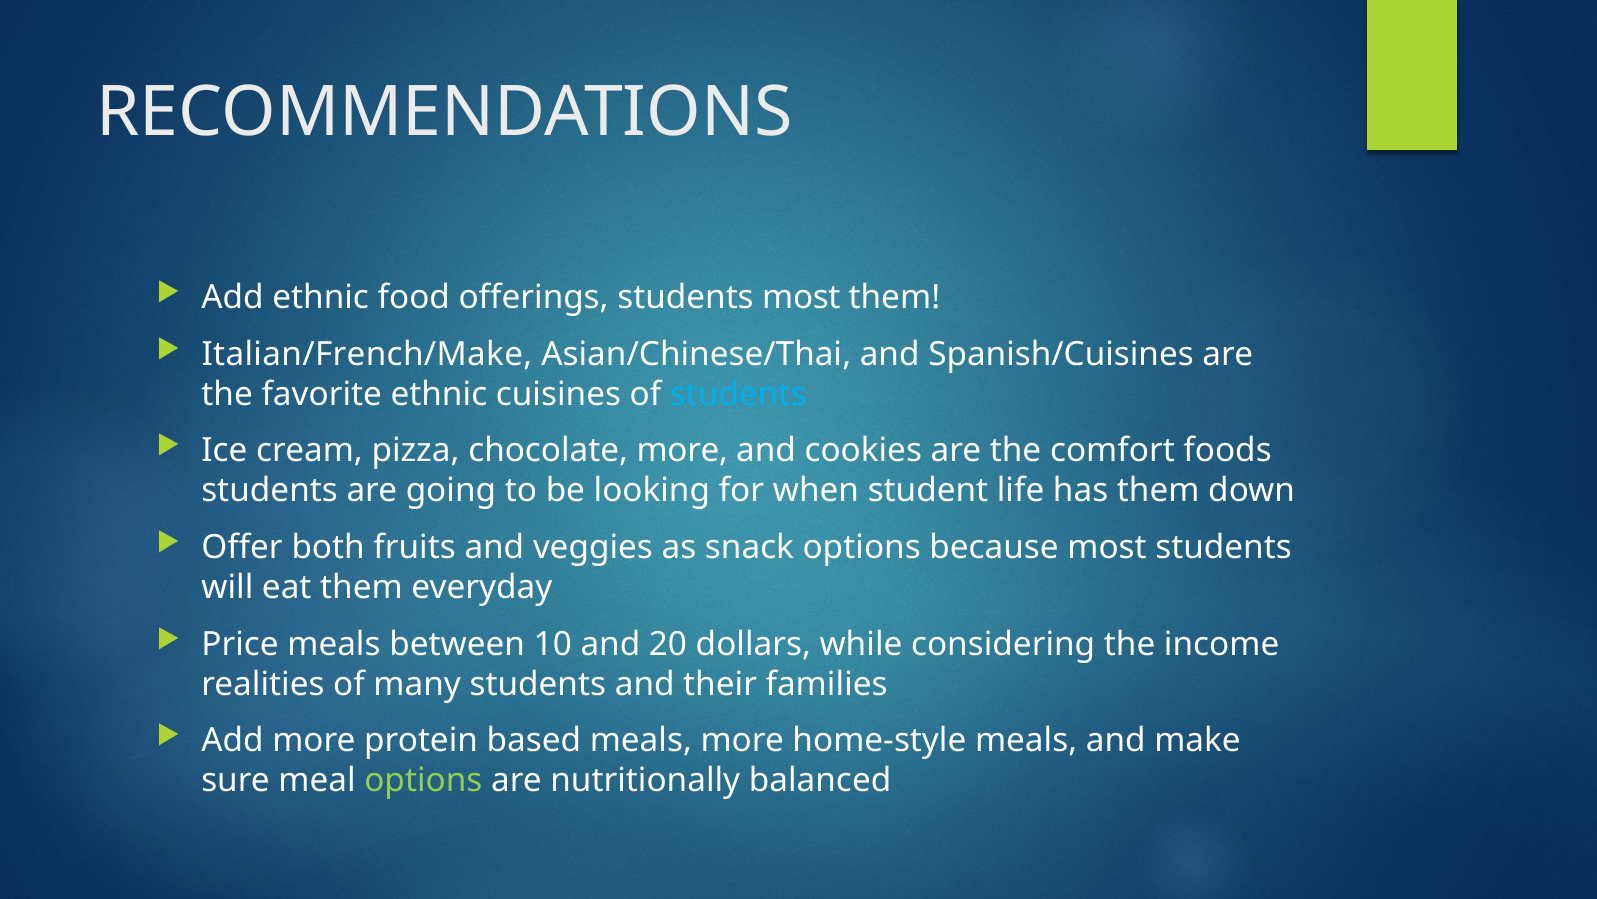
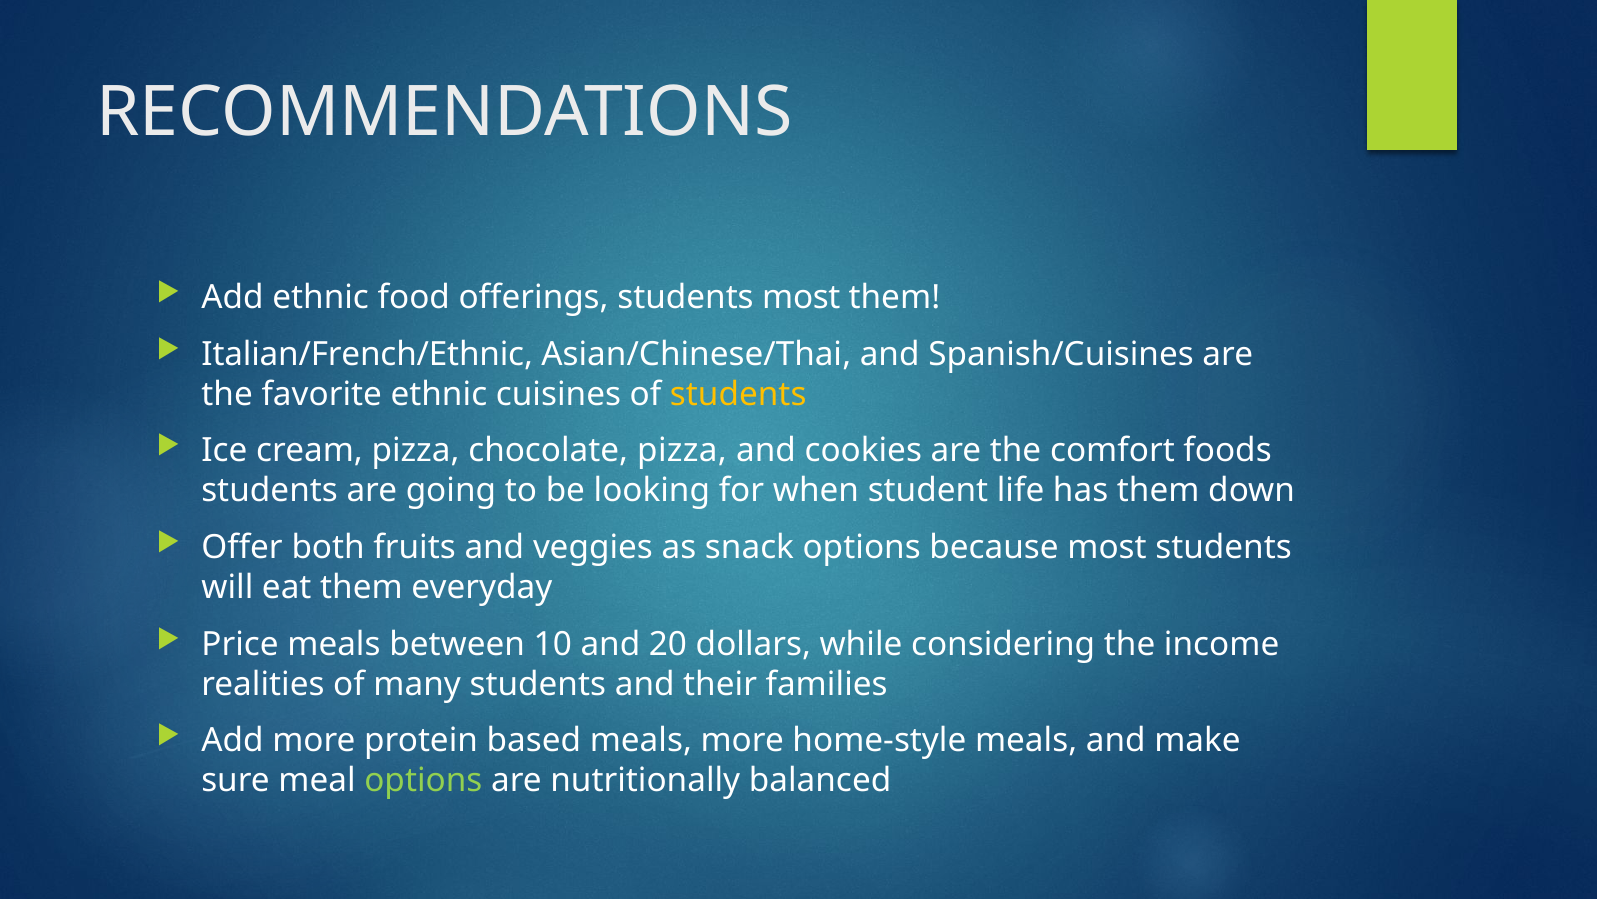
Italian/French/Make: Italian/French/Make -> Italian/French/Ethnic (367, 354)
students colour: light blue -> yellow (738, 394)
chocolate more: more -> pizza (682, 451)
